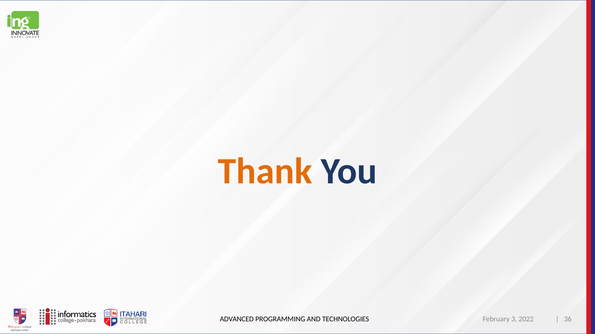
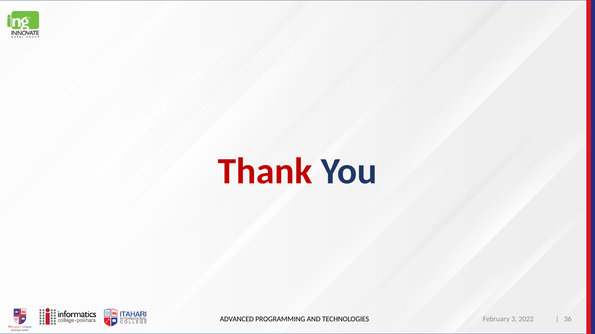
Thank colour: orange -> red (265, 172)
